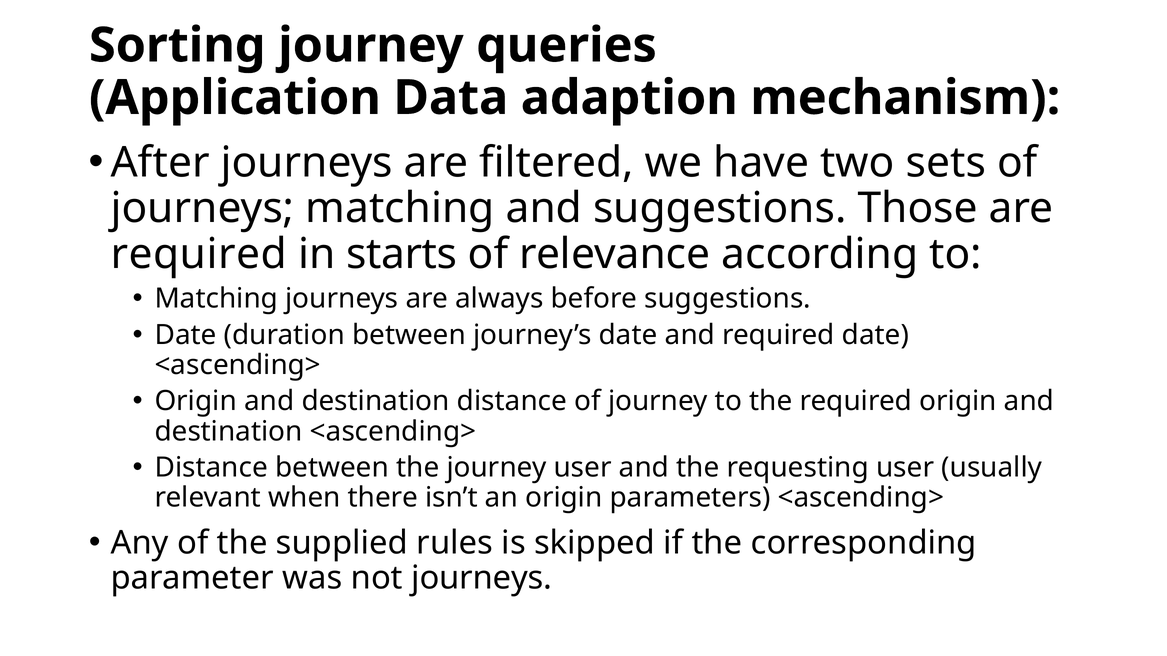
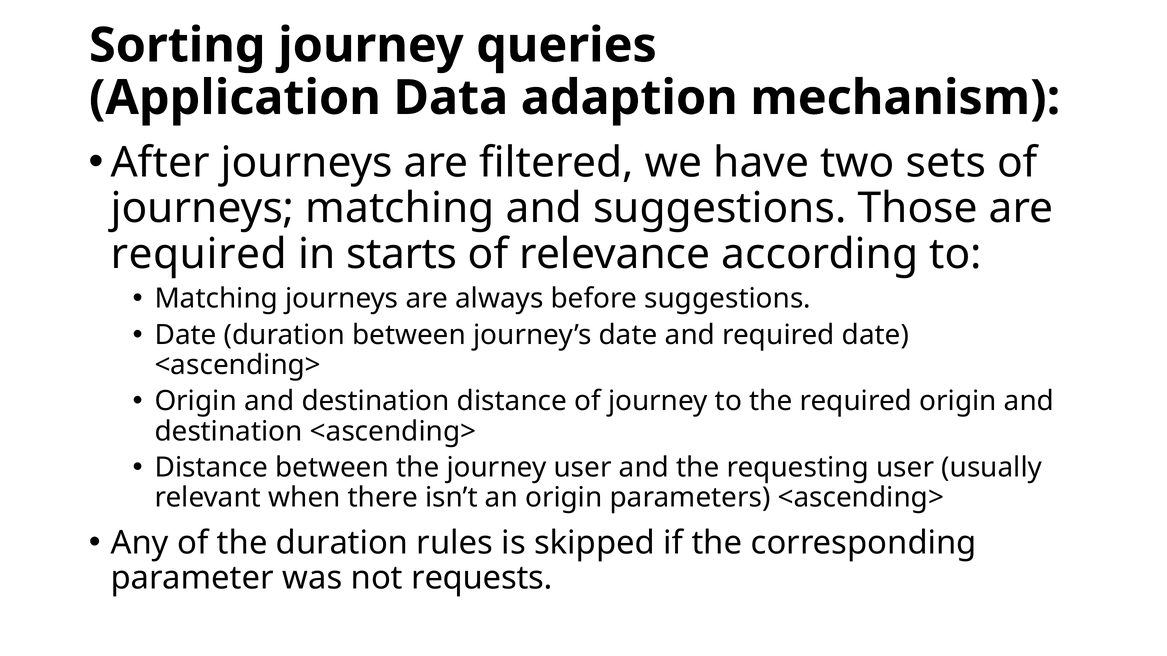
the supplied: supplied -> duration (342, 543)
not journeys: journeys -> requests (482, 579)
